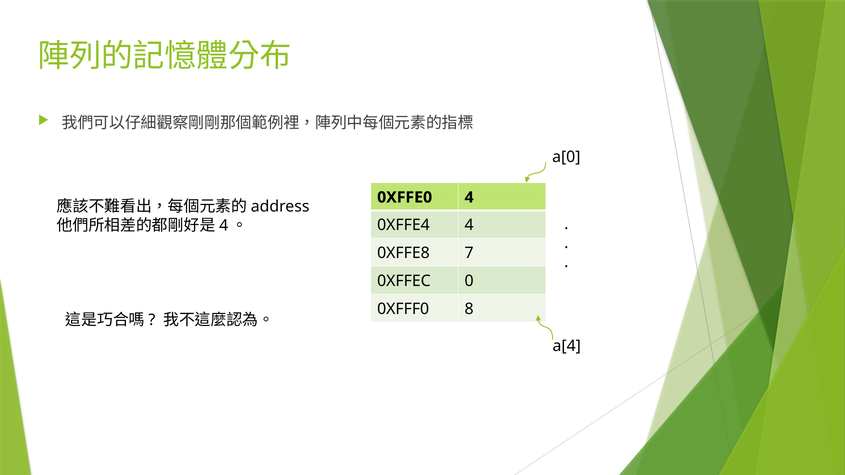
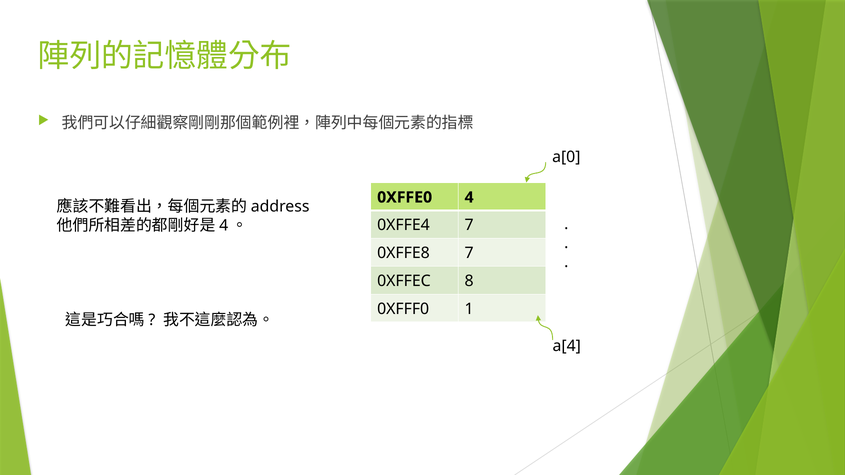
0XFFE4 4: 4 -> 7 (469, 225)
0: 0 -> 8 (469, 281)
8: 8 -> 1 (469, 309)
